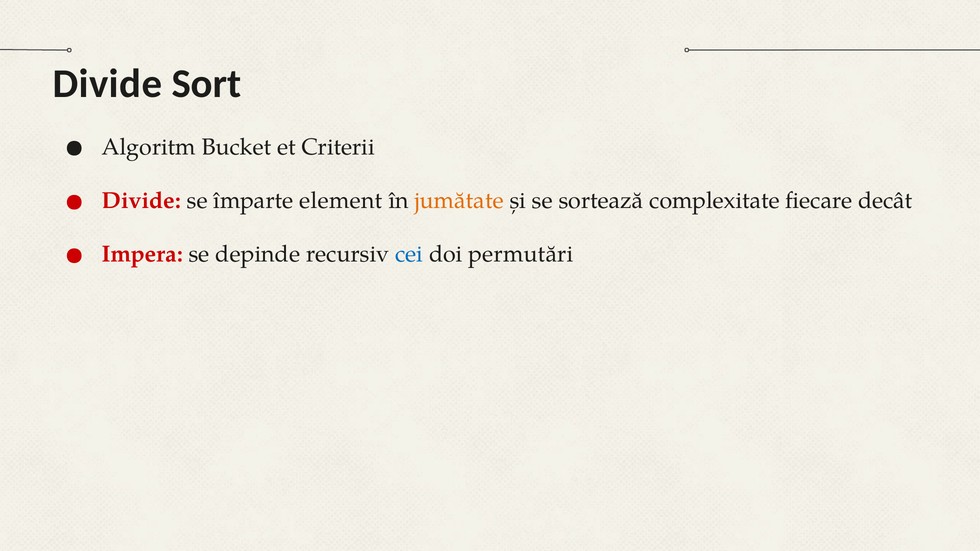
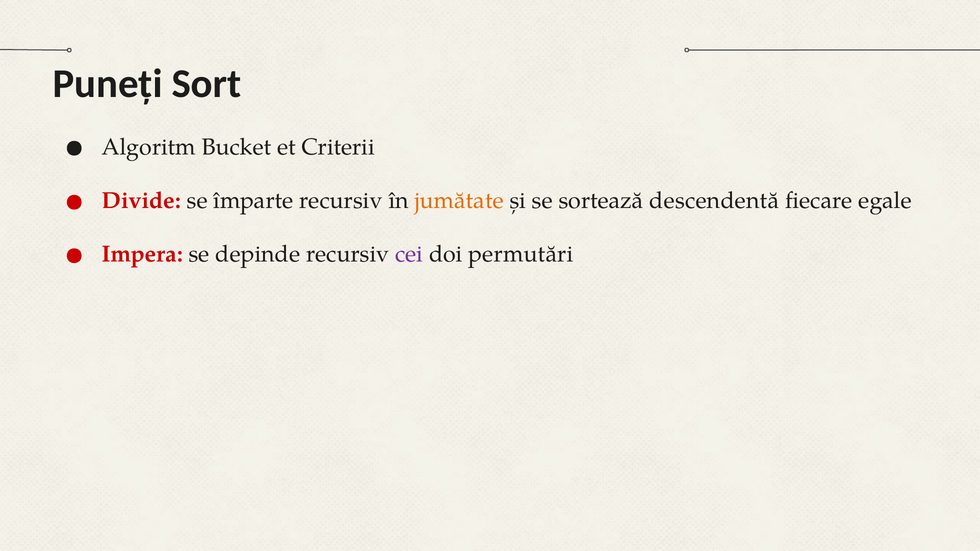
Divide: Divide -> Puneți (108, 84)
împarte element: element -> recursiv (341, 201)
complexitate: complexitate -> descendentă (714, 201)
decât: decât -> egale (885, 201)
cei colour: blue -> purple (409, 254)
